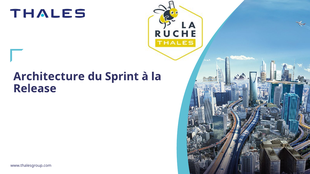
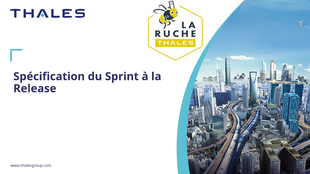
Architecture: Architecture -> Spécification (49, 77)
